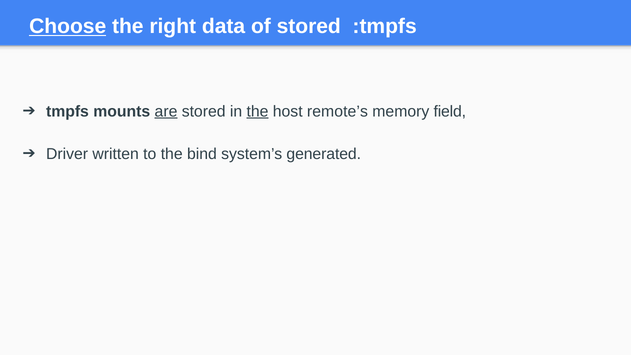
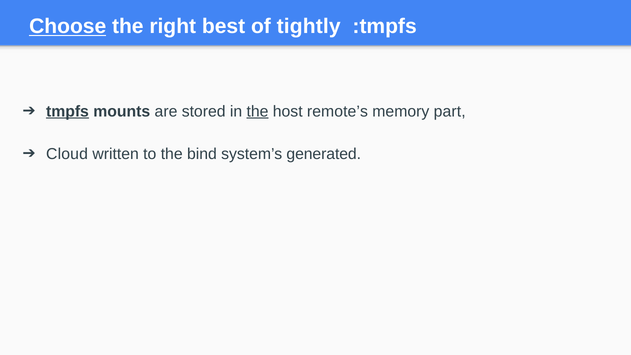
data: data -> best (224, 27)
of stored: stored -> tightly (309, 27)
tmpfs underline: none -> present (67, 111)
are underline: present -> none (166, 111)
field: field -> part (450, 111)
Driver: Driver -> Cloud (67, 154)
